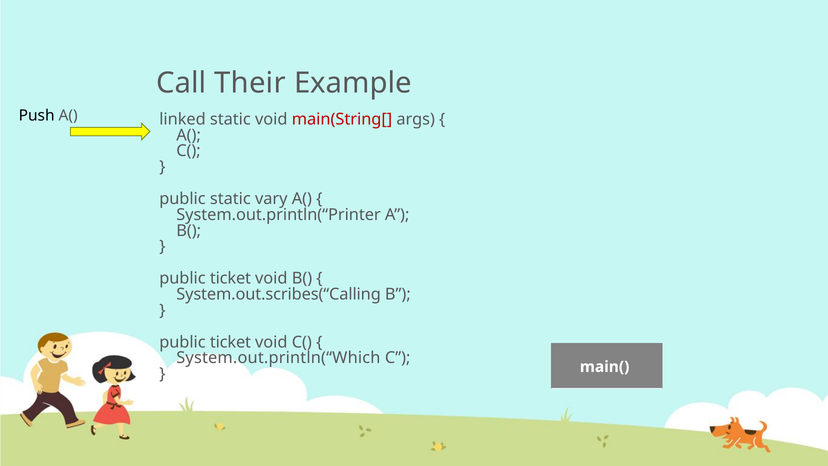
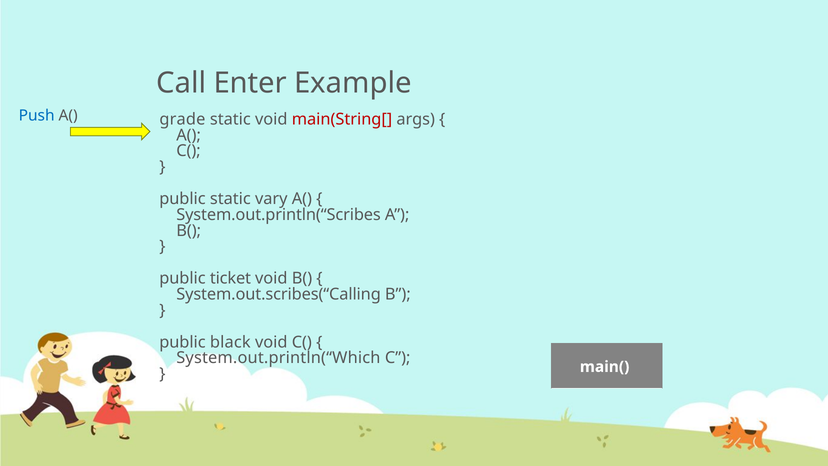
Their: Their -> Enter (250, 83)
Push colour: black -> blue (37, 116)
linked: linked -> grade (182, 119)
System.out.println(“Printer: System.out.println(“Printer -> System.out.println(“Scribes (279, 215)
ticket: ticket -> black (230, 342)
